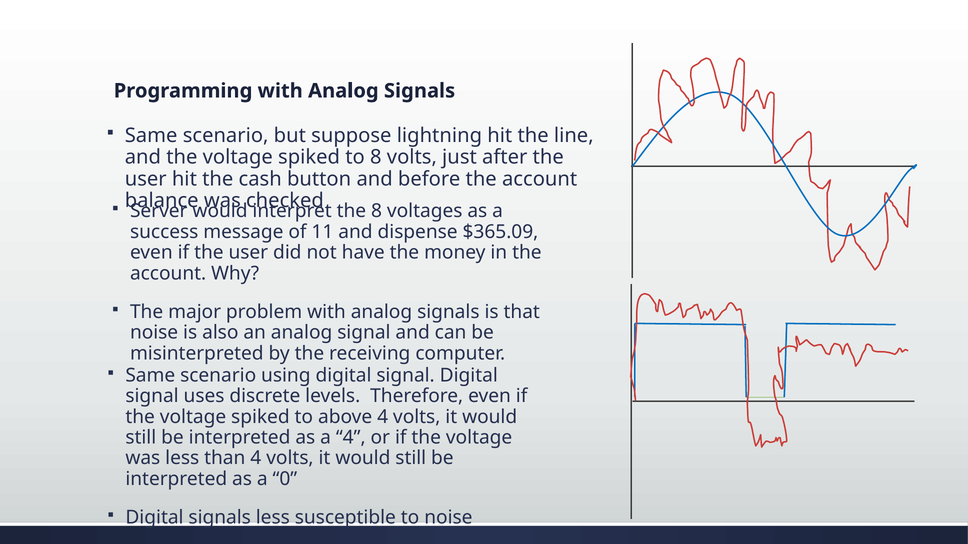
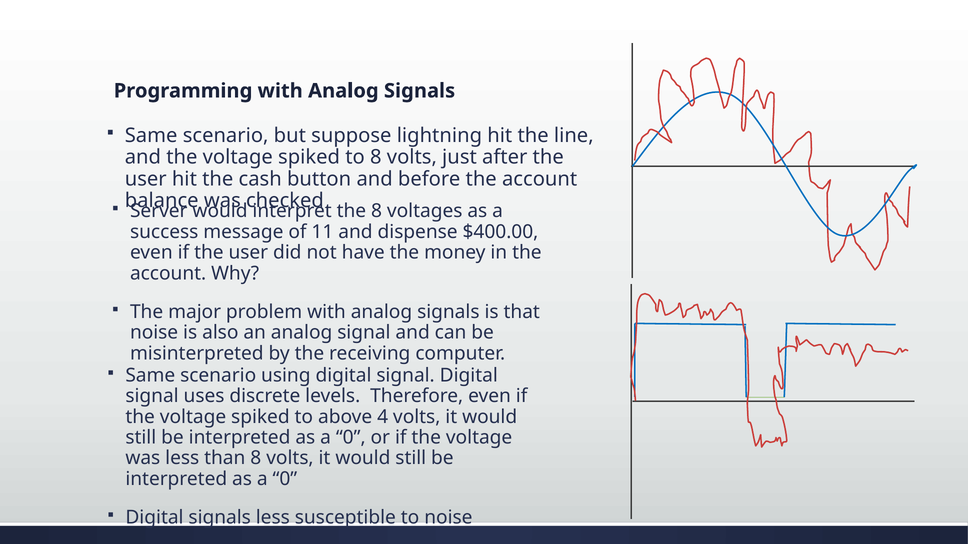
$365.09: $365.09 -> $400.00 (500, 232)
4: 4 -> 0 (351, 438)
than 4: 4 -> 8 (256, 459)
